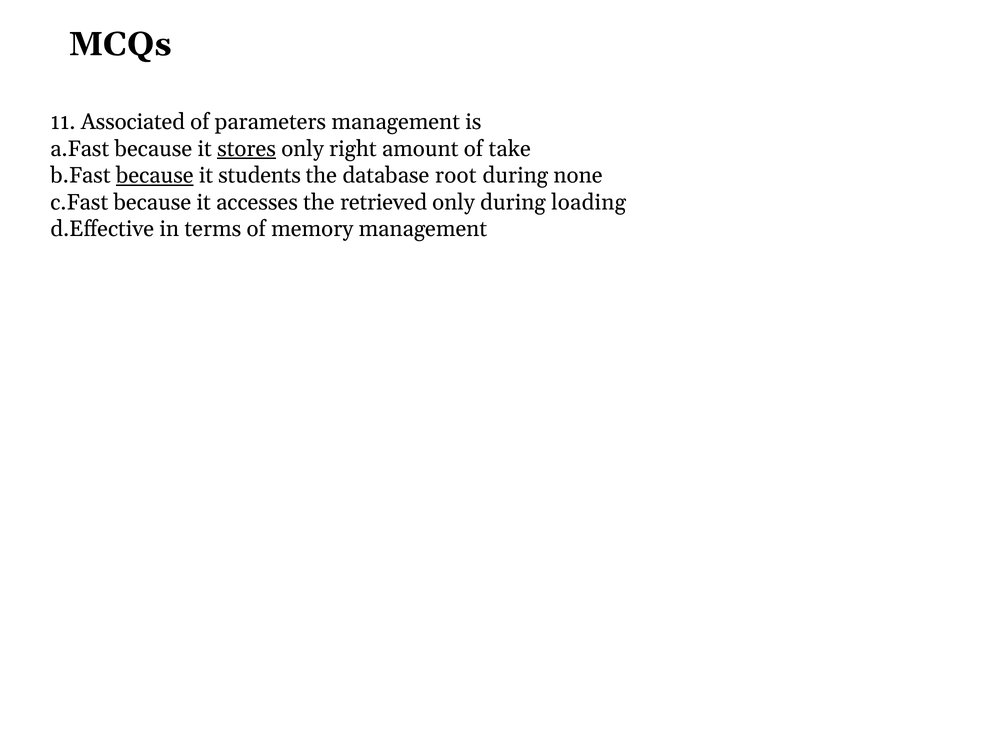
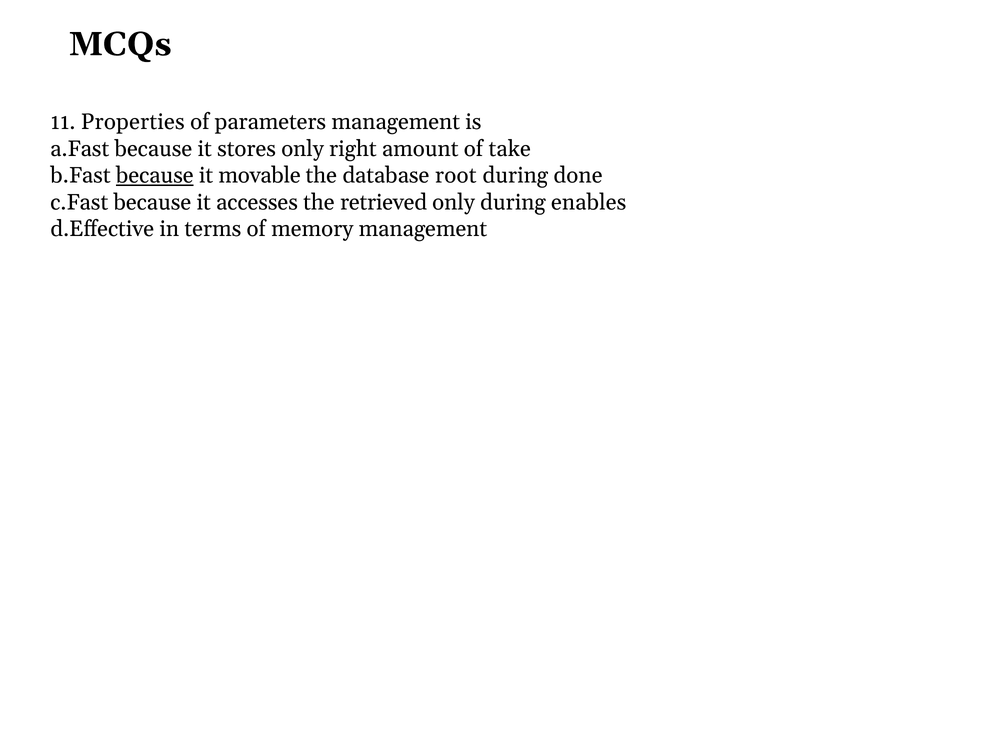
Associated: Associated -> Properties (133, 122)
stores underline: present -> none (247, 149)
students: students -> movable (260, 176)
none: none -> done (578, 176)
loading: loading -> enables (589, 202)
